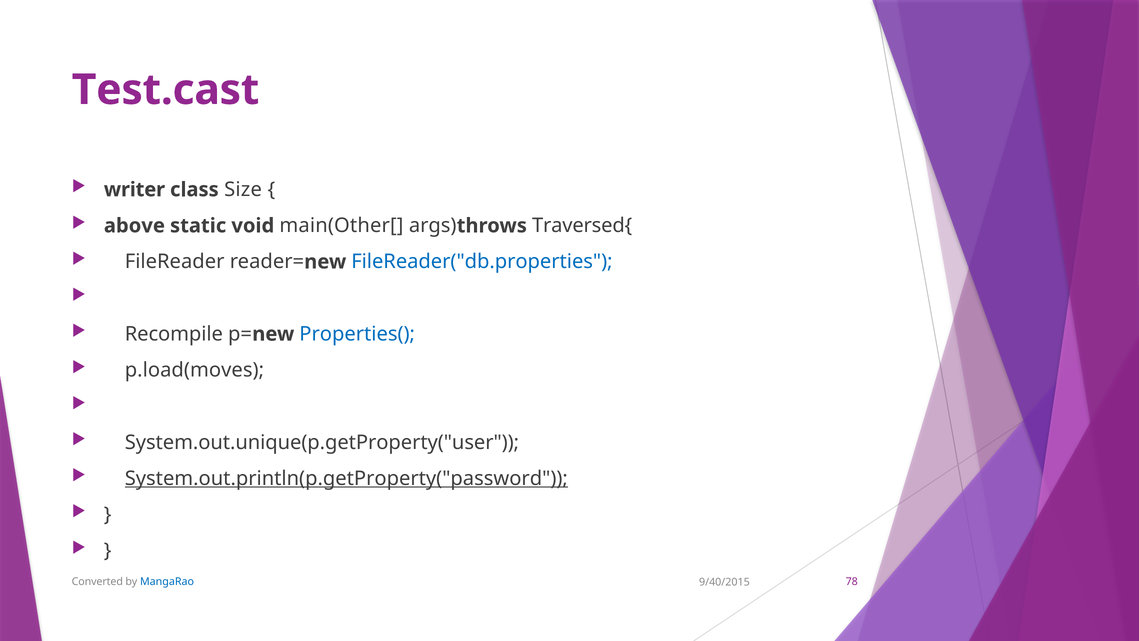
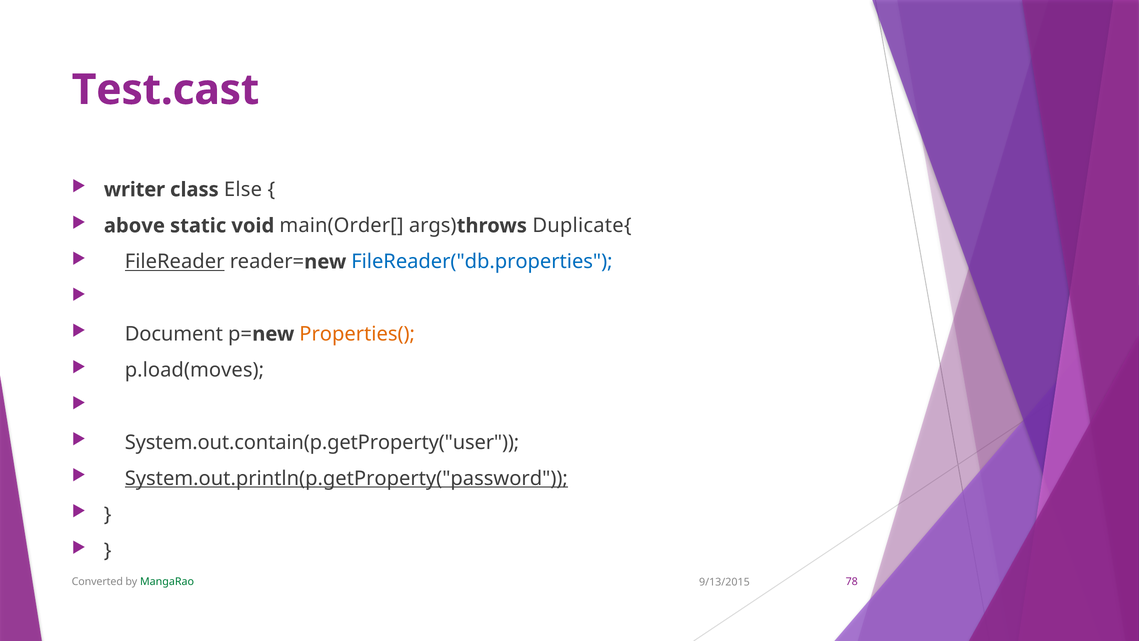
Size: Size -> Else (243, 190)
main(Other[: main(Other[ -> main(Order[ (342, 226)
Traversed{: Traversed{ -> Duplicate{ (582, 226)
FileReader underline: none -> present (175, 262)
Recompile: Recompile -> Document (174, 334)
Properties( colour: blue -> orange (357, 334)
System.out.unique(p.getProperty("user: System.out.unique(p.getProperty("user -> System.out.contain(p.getProperty("user (322, 442)
MangaRao colour: blue -> green (167, 581)
9/40/2015: 9/40/2015 -> 9/13/2015 (724, 582)
